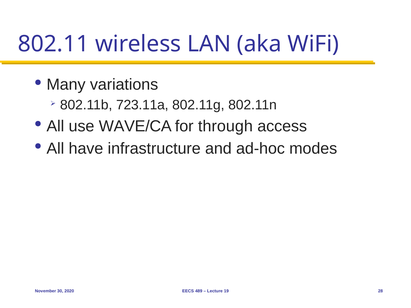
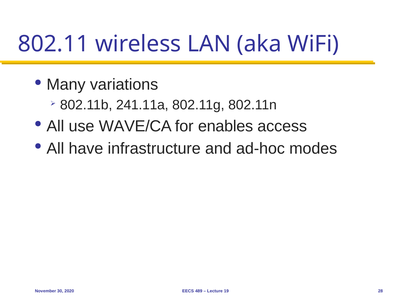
723.11a: 723.11a -> 241.11a (142, 105)
through: through -> enables (226, 126)
